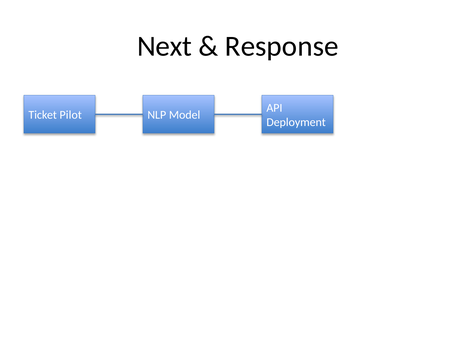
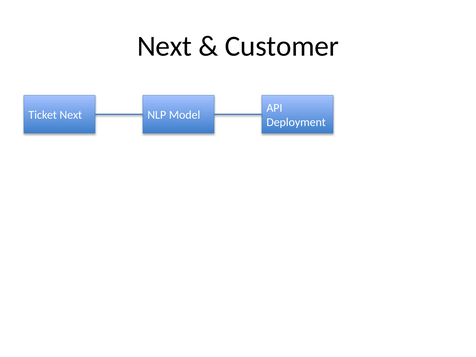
Response: Response -> Customer (282, 46)
Ticket Pilot: Pilot -> Next (71, 115)
